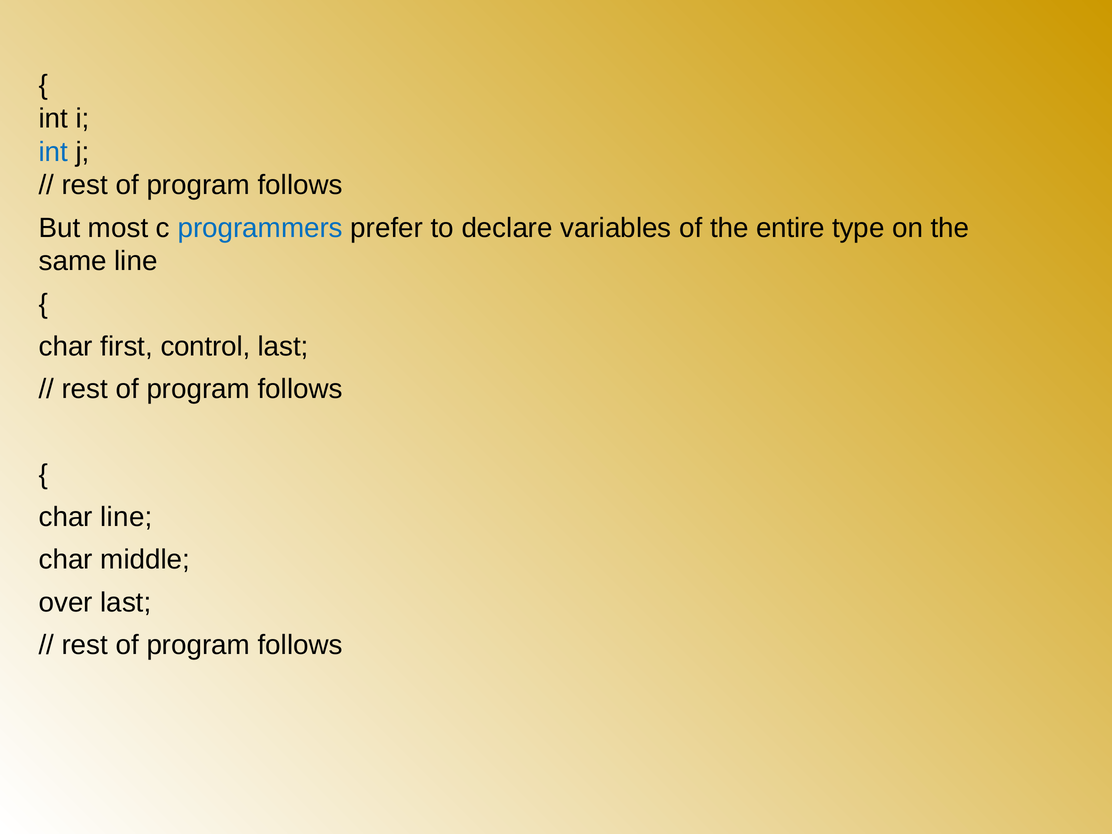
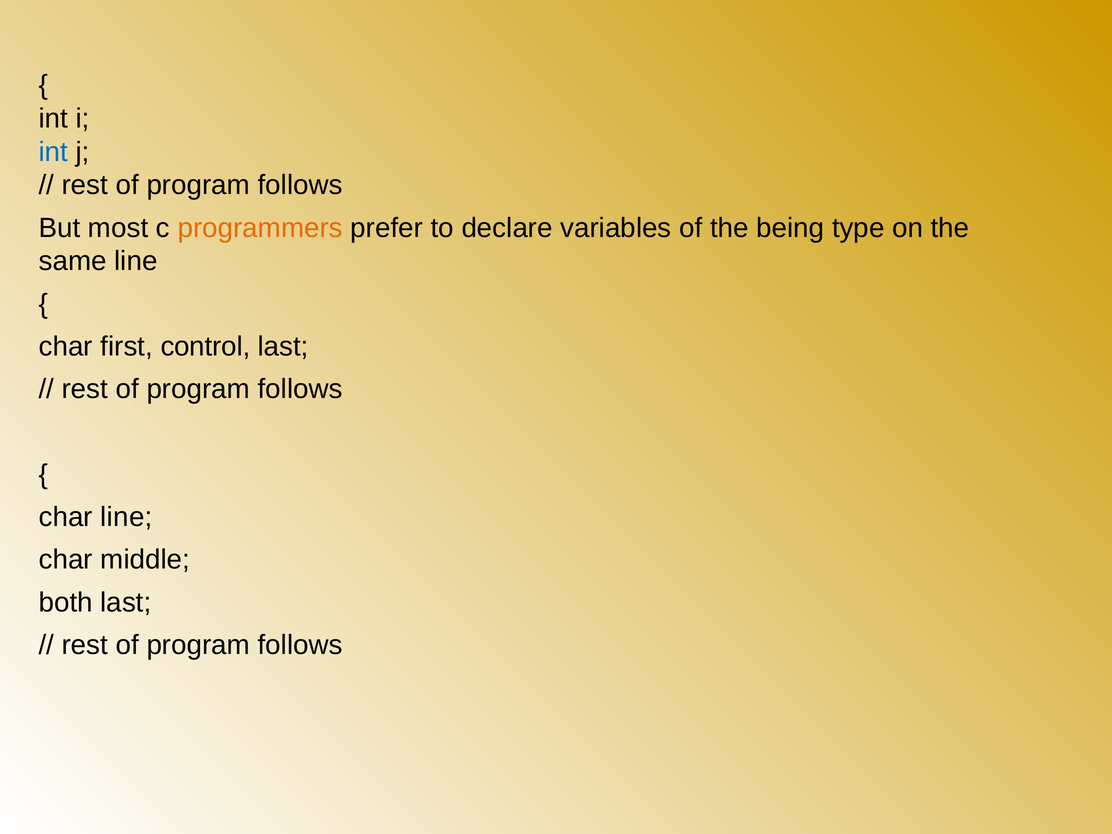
programmers colour: blue -> orange (260, 228)
entire: entire -> being (790, 228)
over: over -> both (66, 602)
